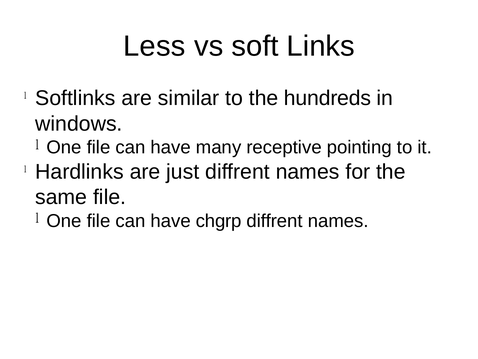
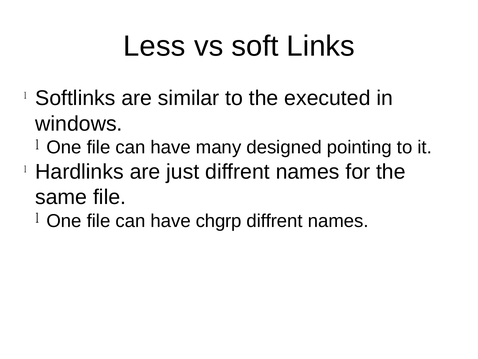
hundreds: hundreds -> executed (327, 98)
receptive: receptive -> designed (284, 147)
